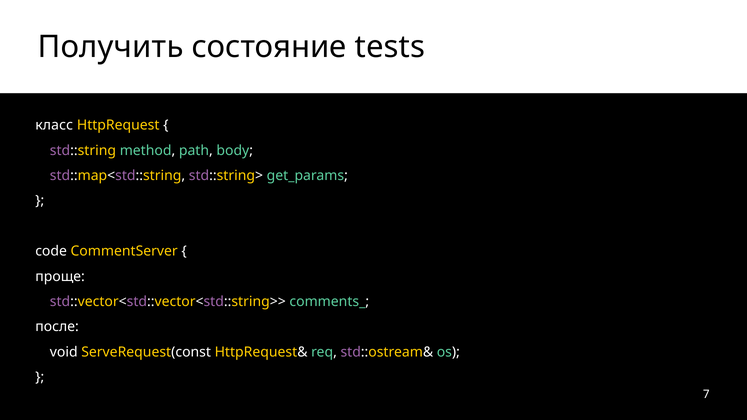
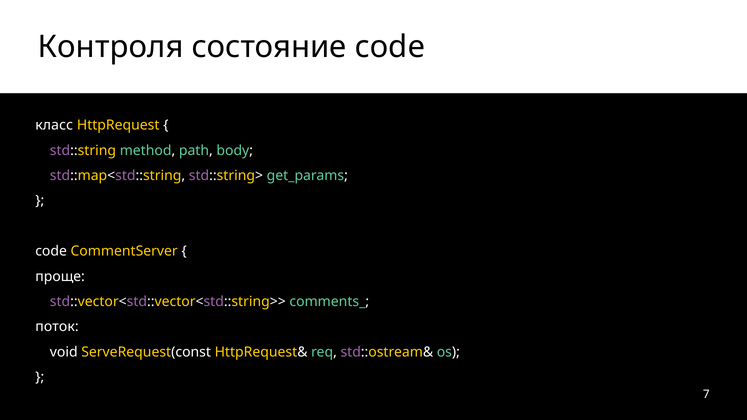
Получить: Получить -> Контроля (111, 47)
состояние tests: tests -> code (390, 47)
после: после -> поток (57, 327)
